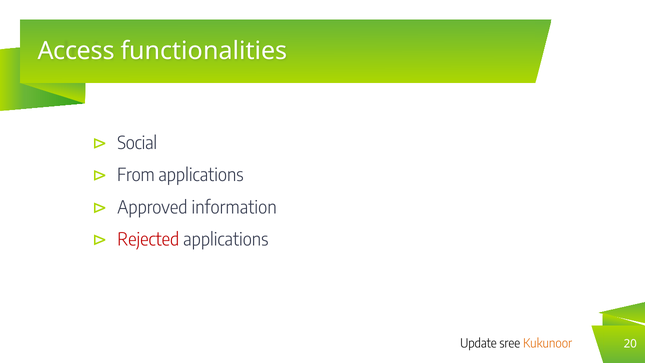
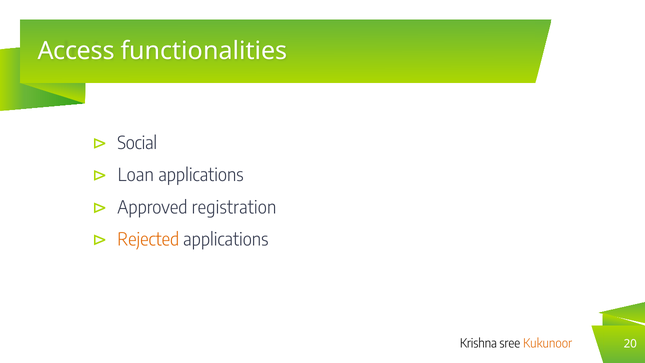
From: From -> Loan (136, 175)
information: information -> registration (234, 208)
Rejected colour: red -> orange (148, 240)
Update: Update -> Krishna (478, 344)
